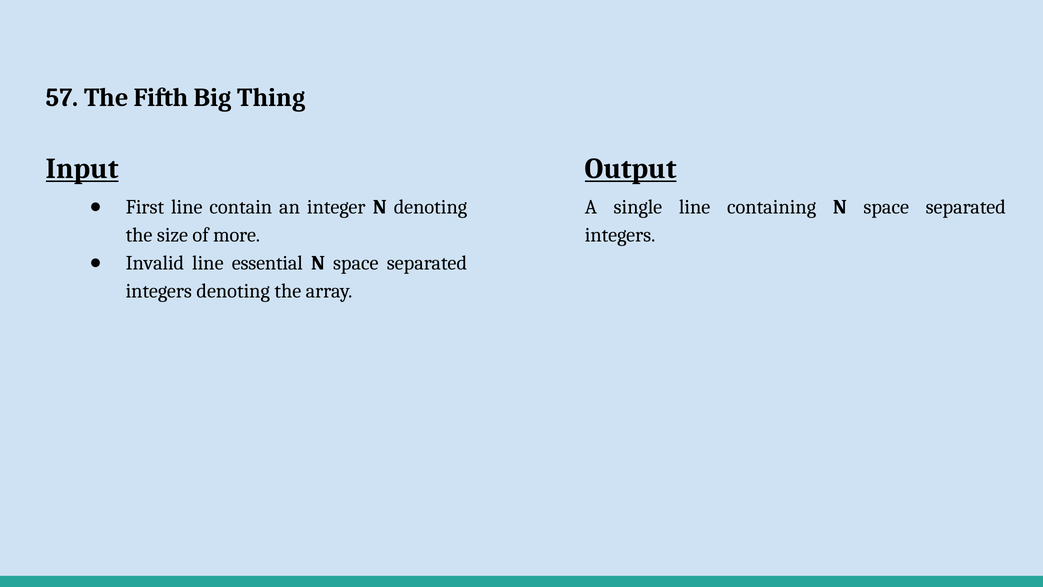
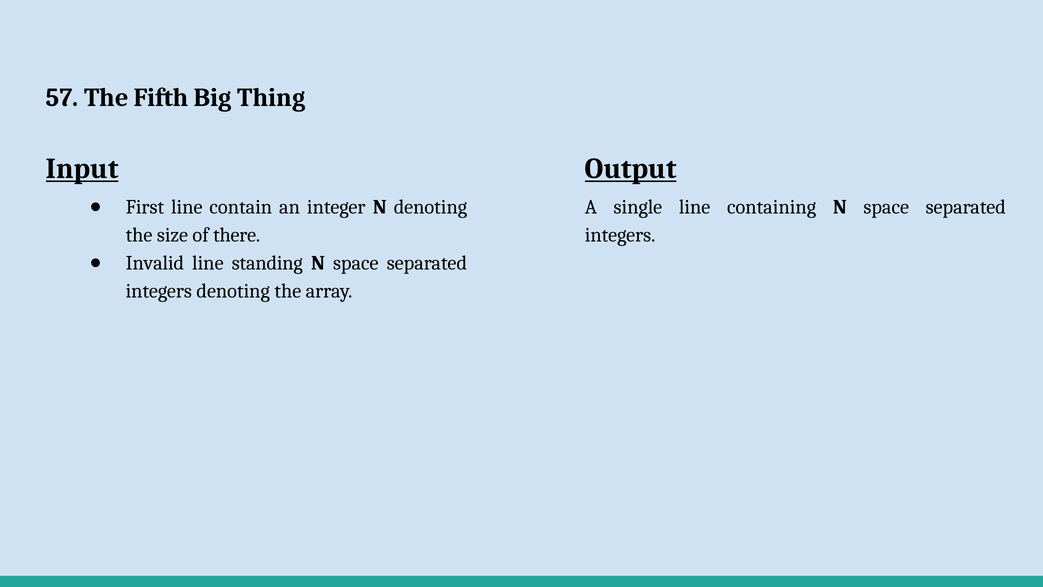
more: more -> there (237, 235)
essential: essential -> standing (267, 263)
